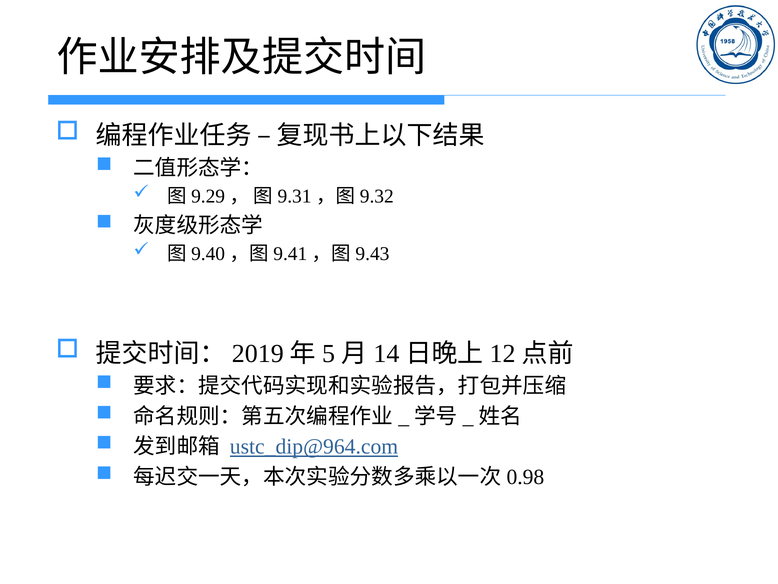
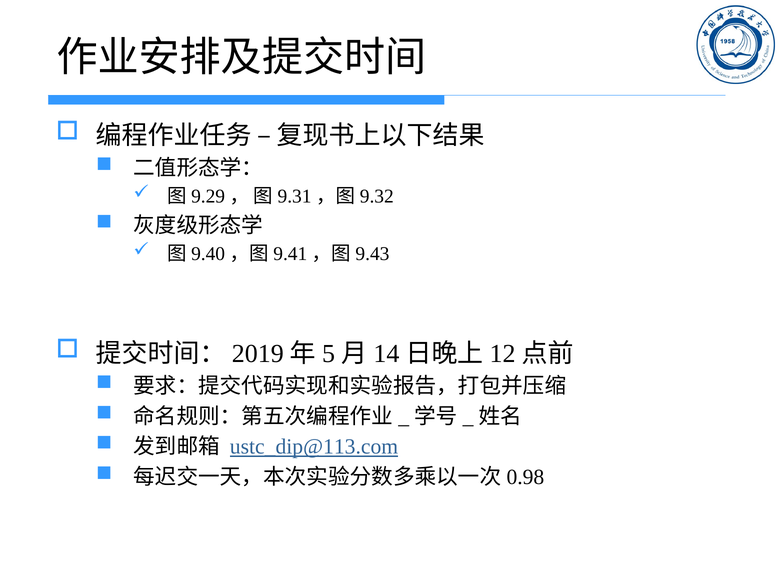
ustc_dip@964.com: ustc_dip@964.com -> ustc_dip@113.com (314, 446)
